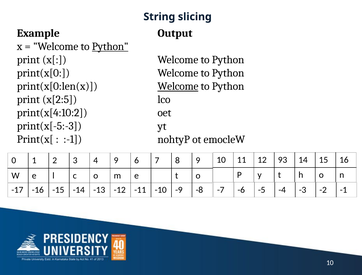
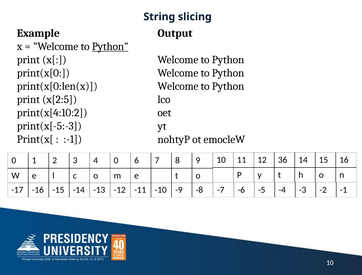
Welcome underline: present -> none (178, 86)
93: 93 -> 36 (283, 160)
4 9: 9 -> 0 (116, 160)
